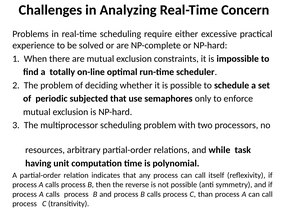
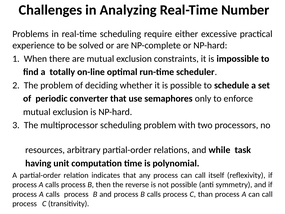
Concern: Concern -> Number (245, 10)
subjected: subjected -> converter (89, 98)
